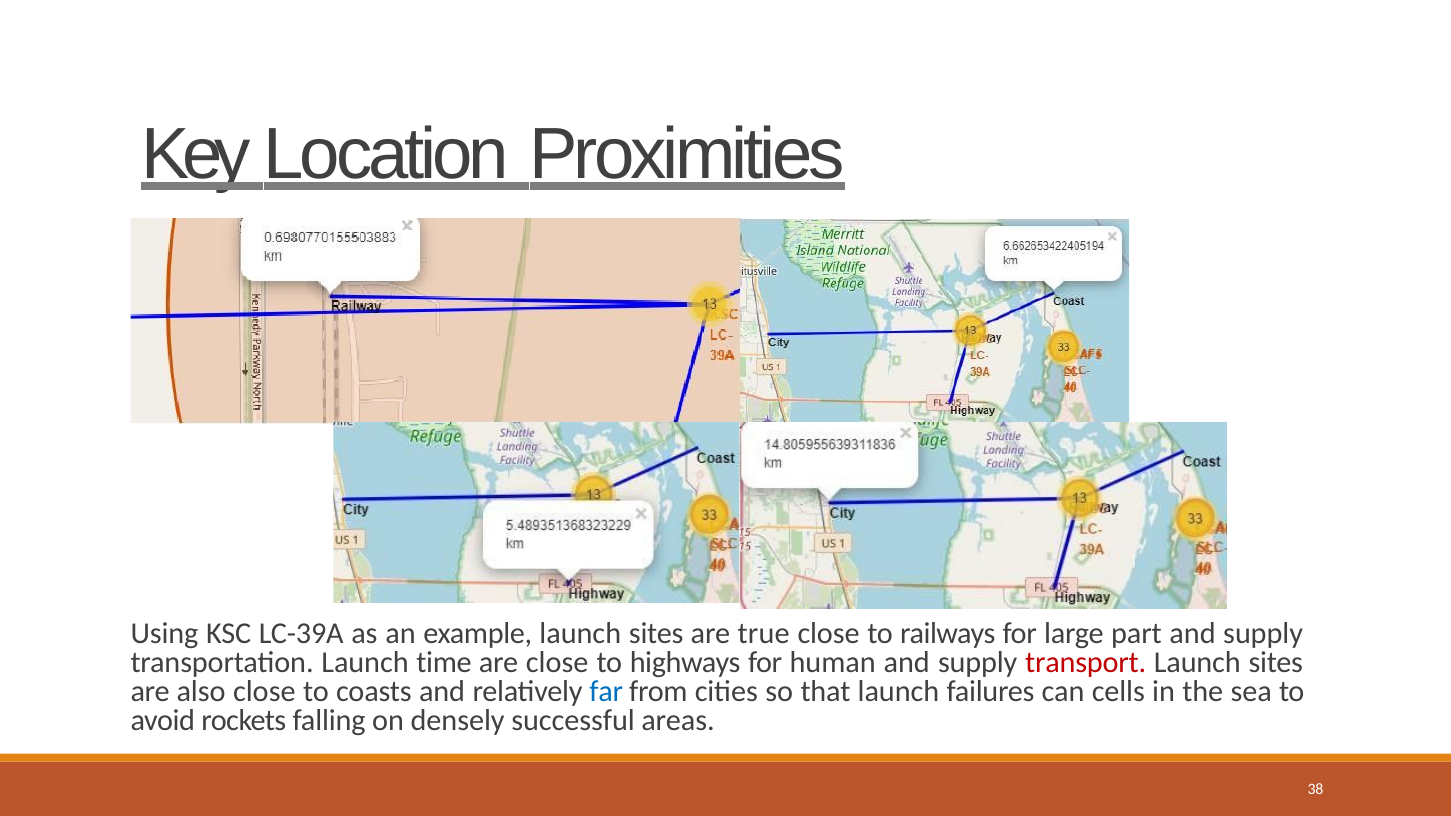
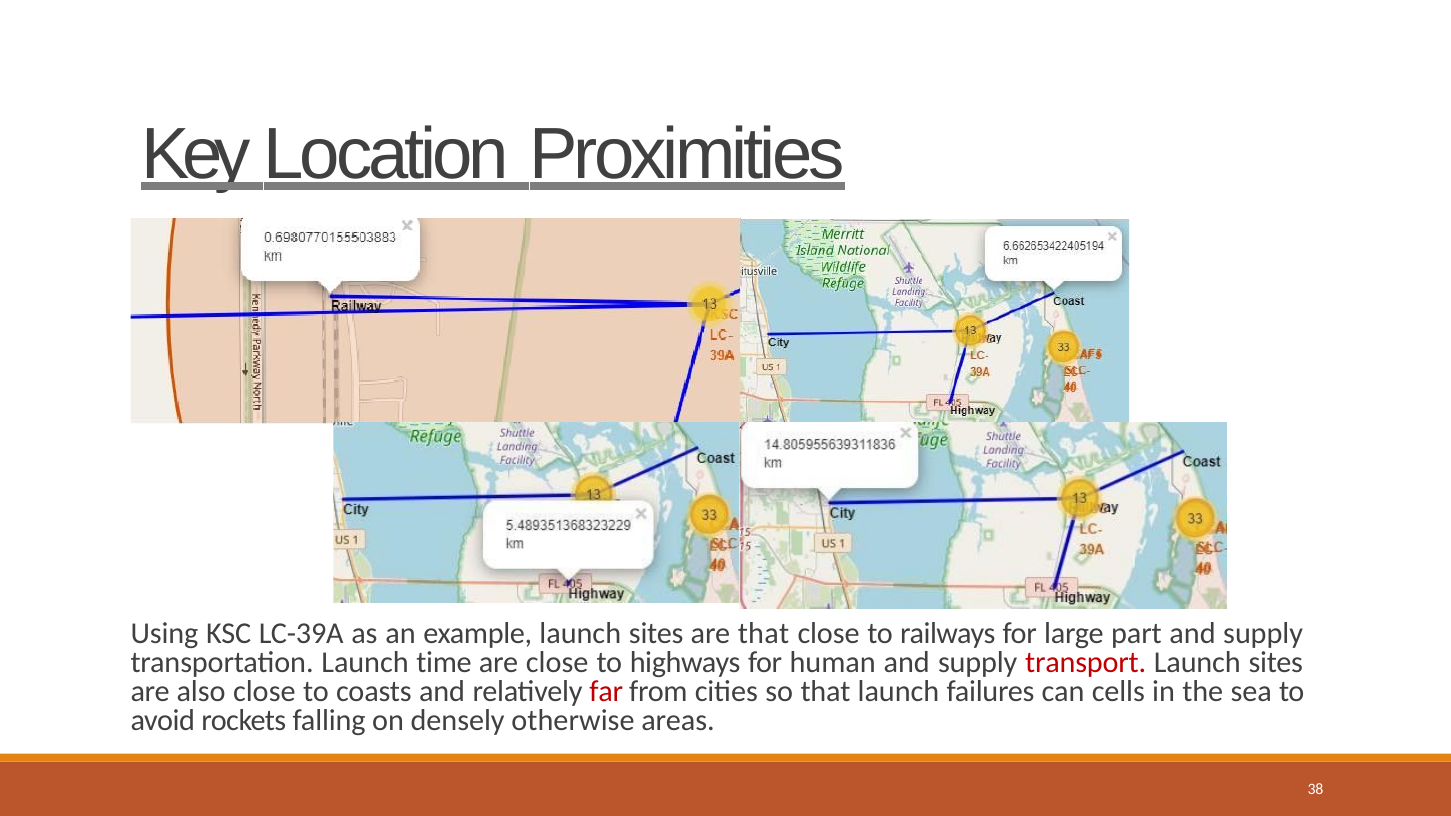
are true: true -> that (764, 634)
far colour: blue -> red (606, 692)
successful: successful -> otherwise (573, 721)
